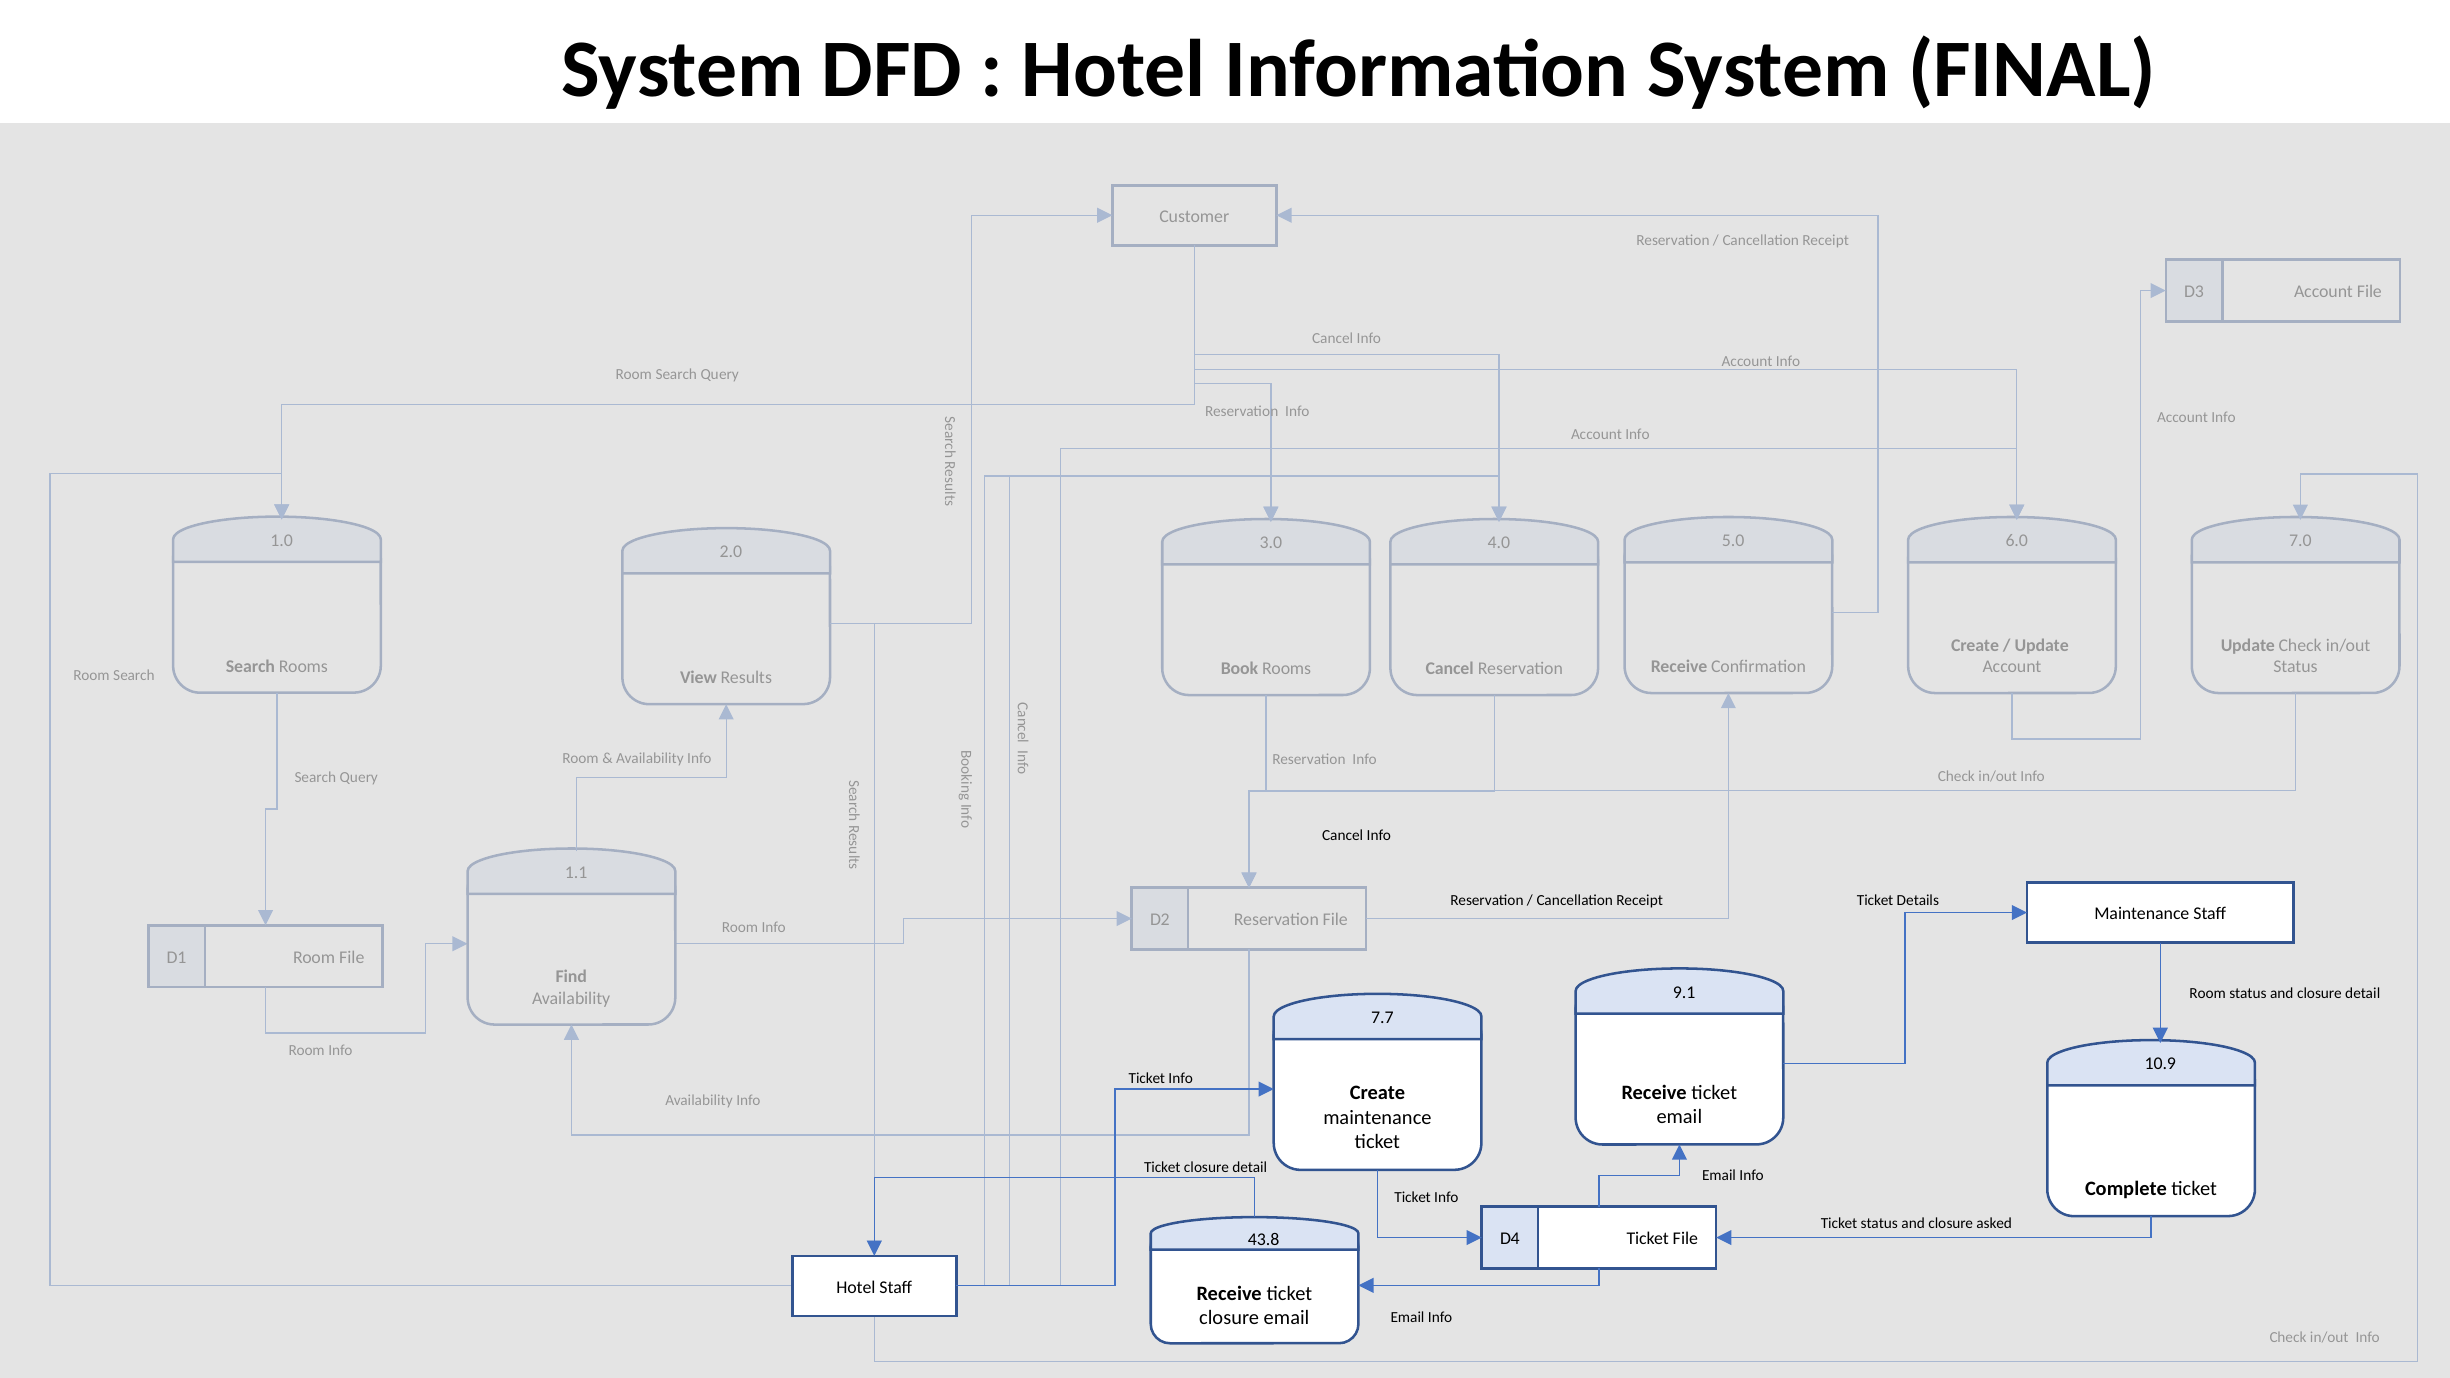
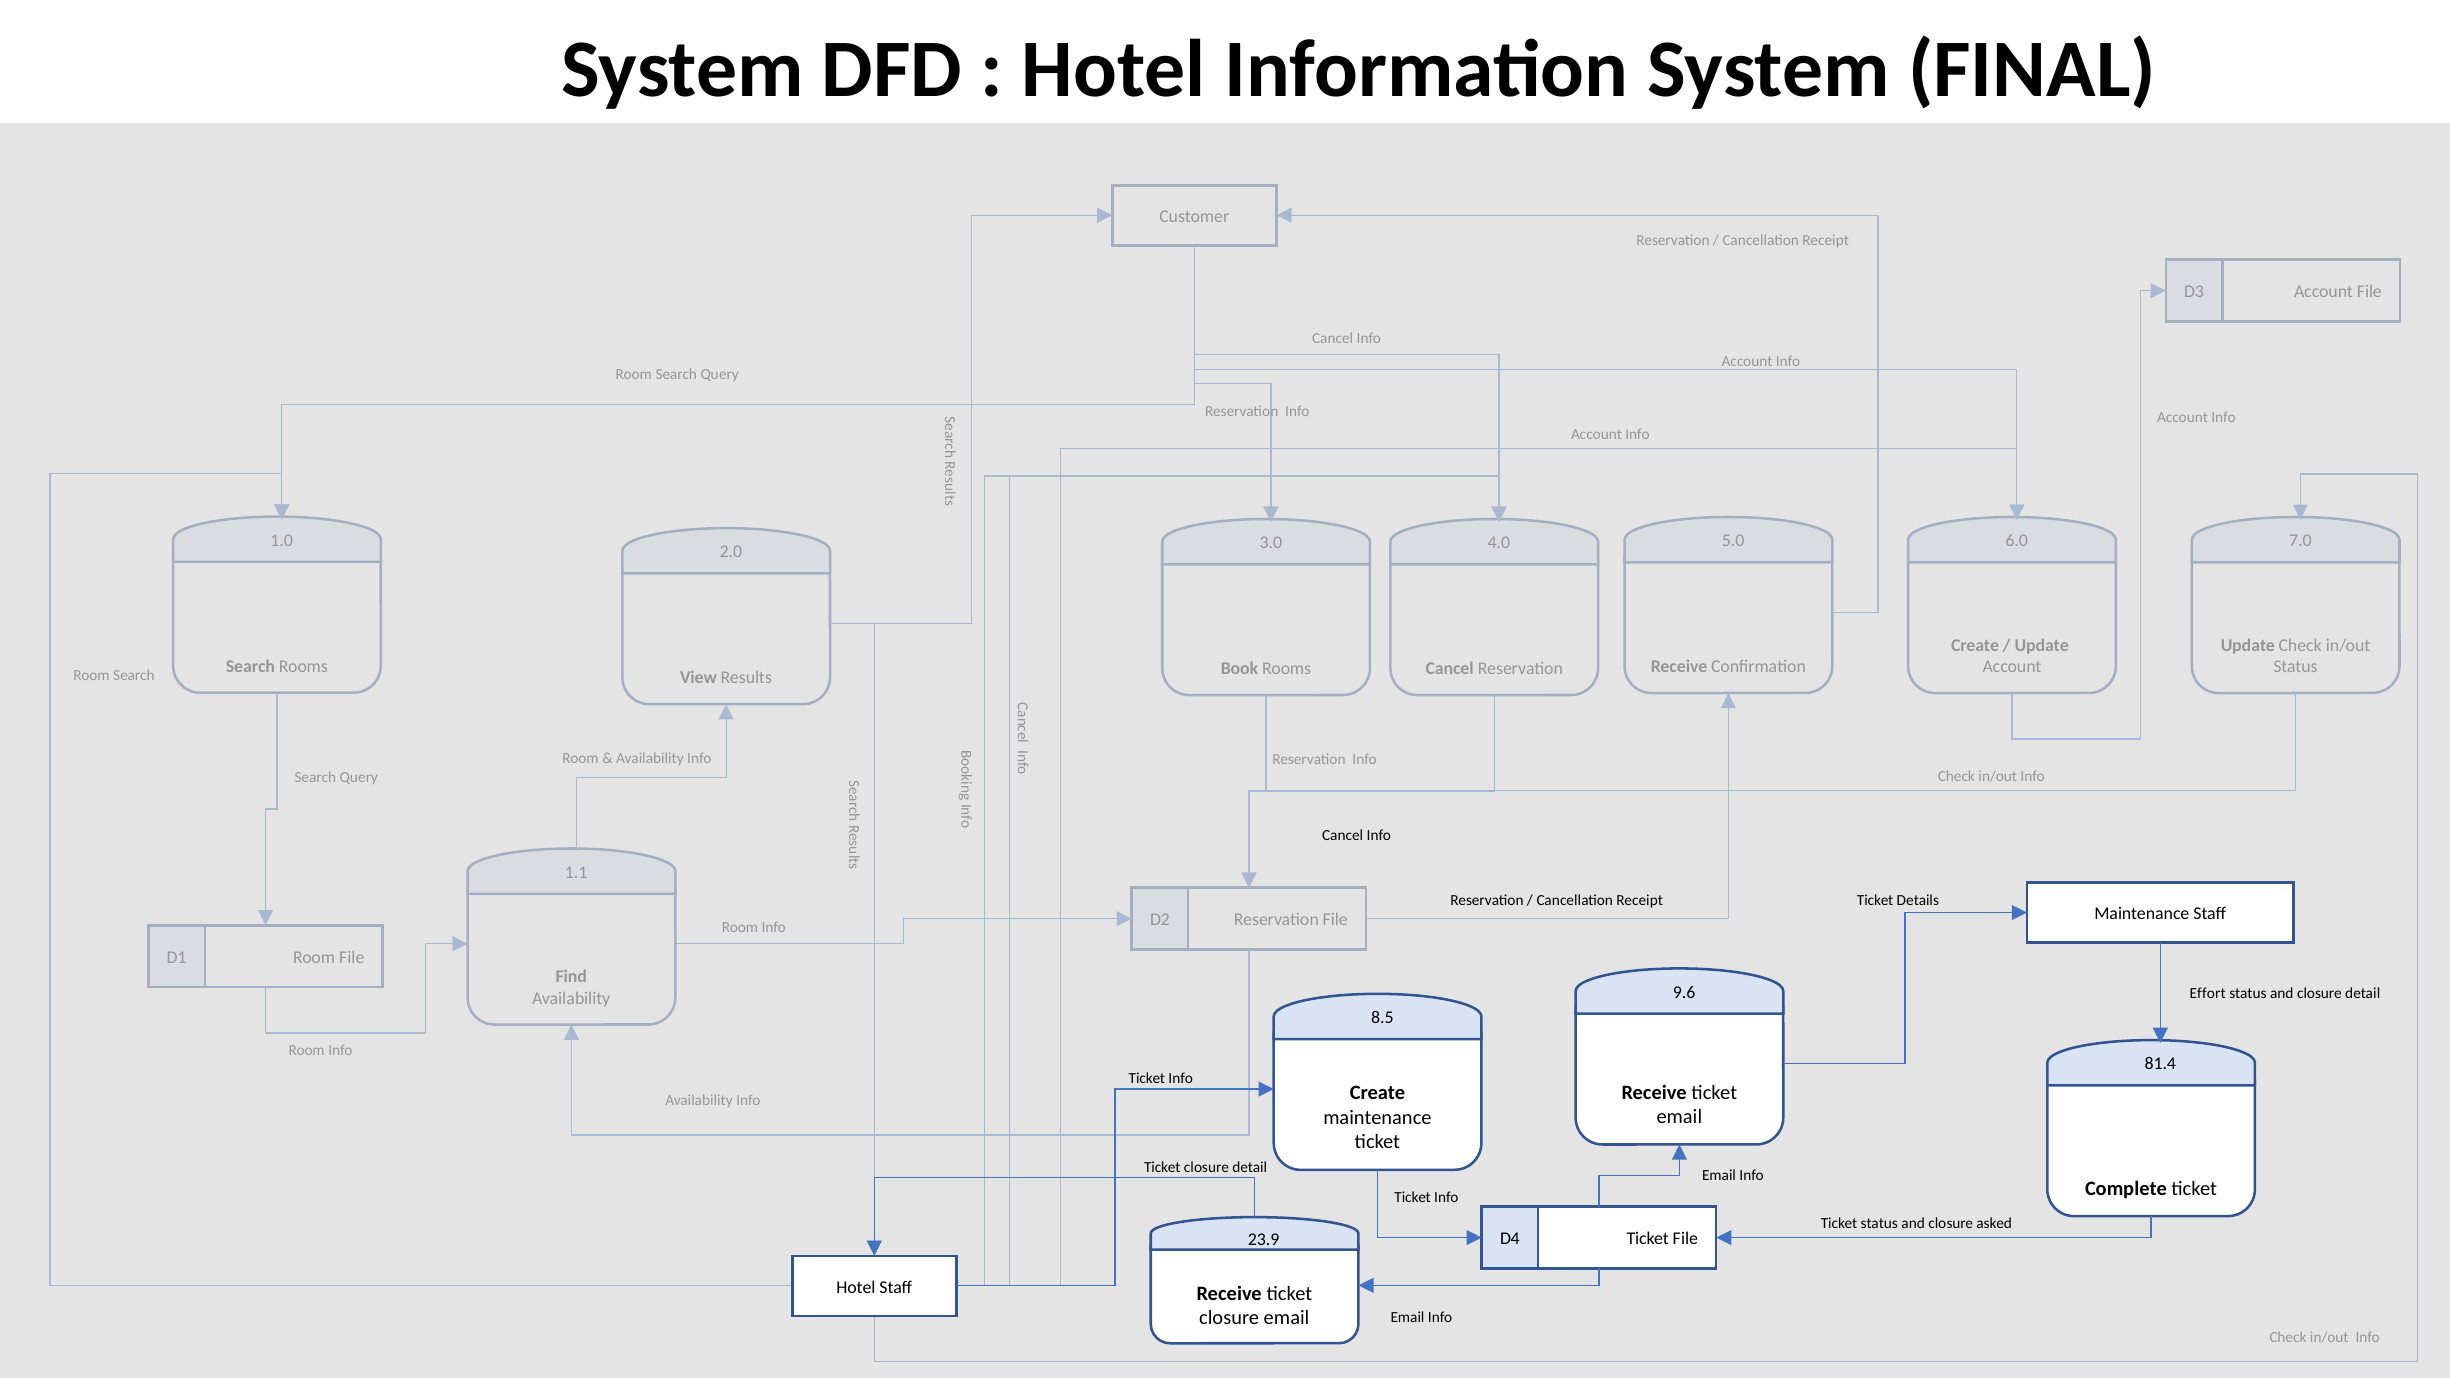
9.1: 9.1 -> 9.6 (1684, 992)
Room: Room -> Effort (2208, 993)
7.7: 7.7 -> 8.5 (1382, 1018)
10.9: 10.9 -> 81.4 (2160, 1064)
43.8: 43.8 -> 23.9 (1264, 1240)
